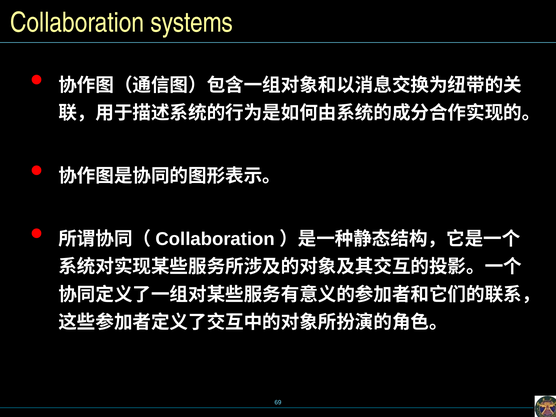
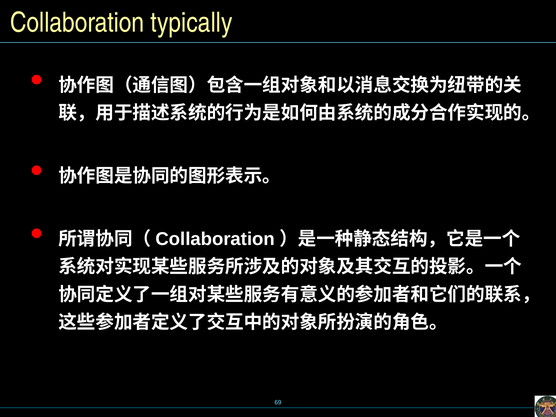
systems: systems -> typically (192, 23)
